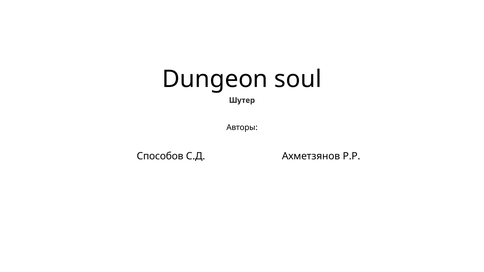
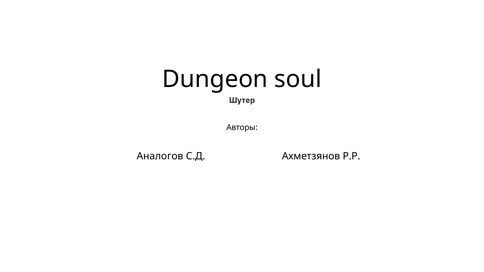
Способов: Способов -> Аналогов (160, 156)
